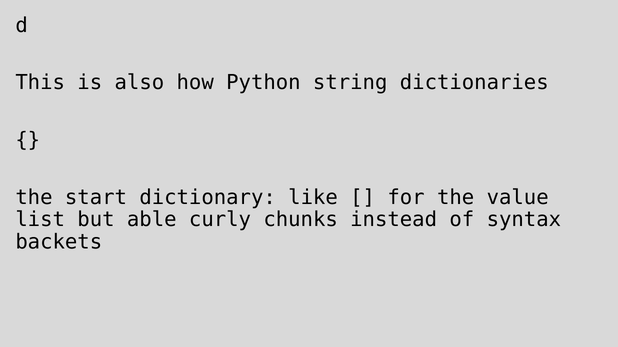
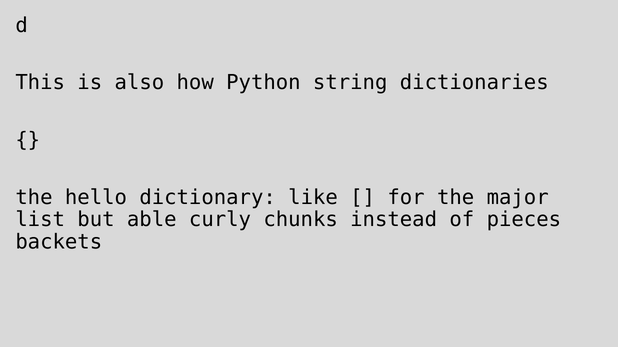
start: start -> hello (96, 198)
value: value -> major (518, 198)
syntax: syntax -> pieces (524, 220)
